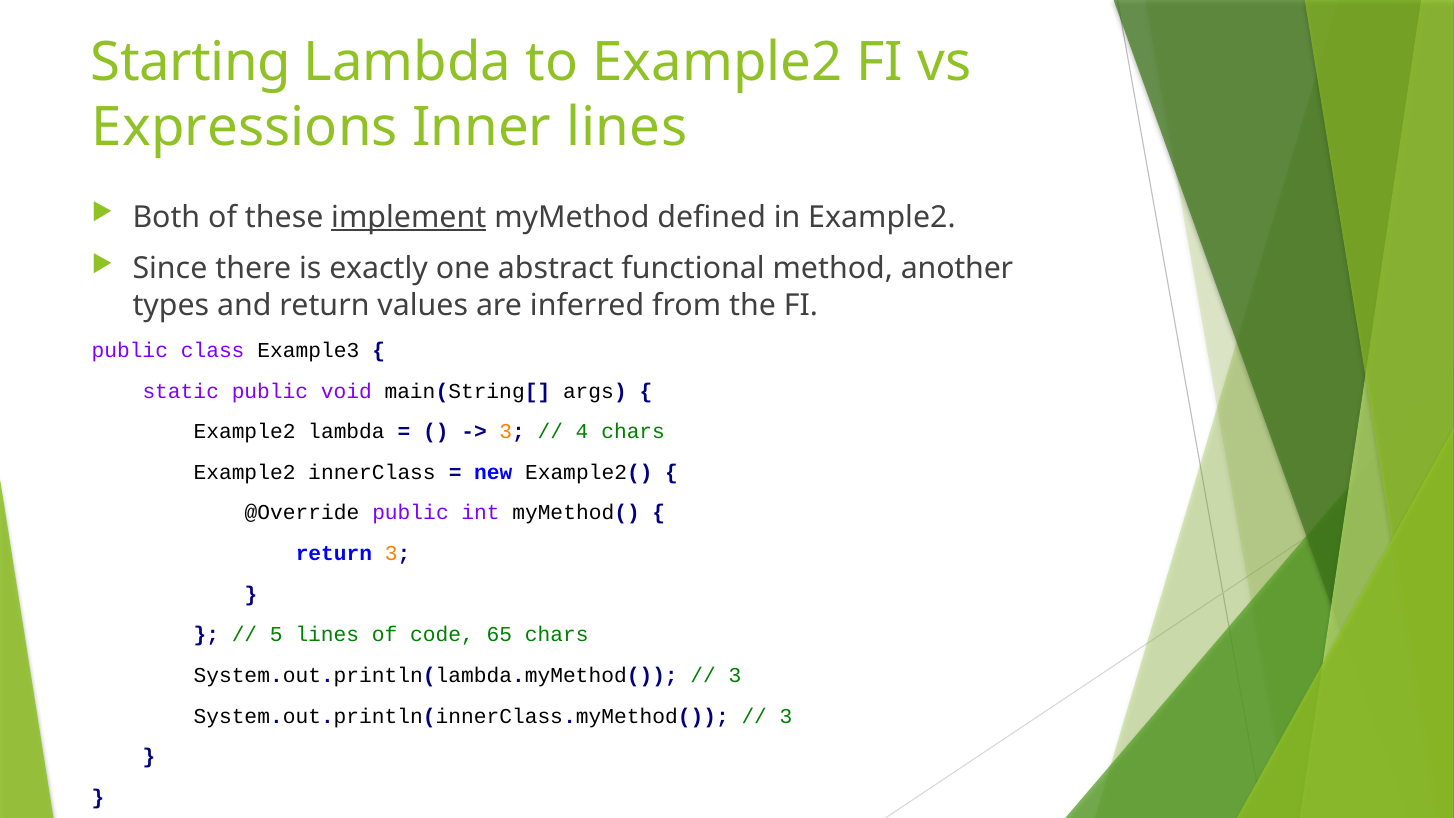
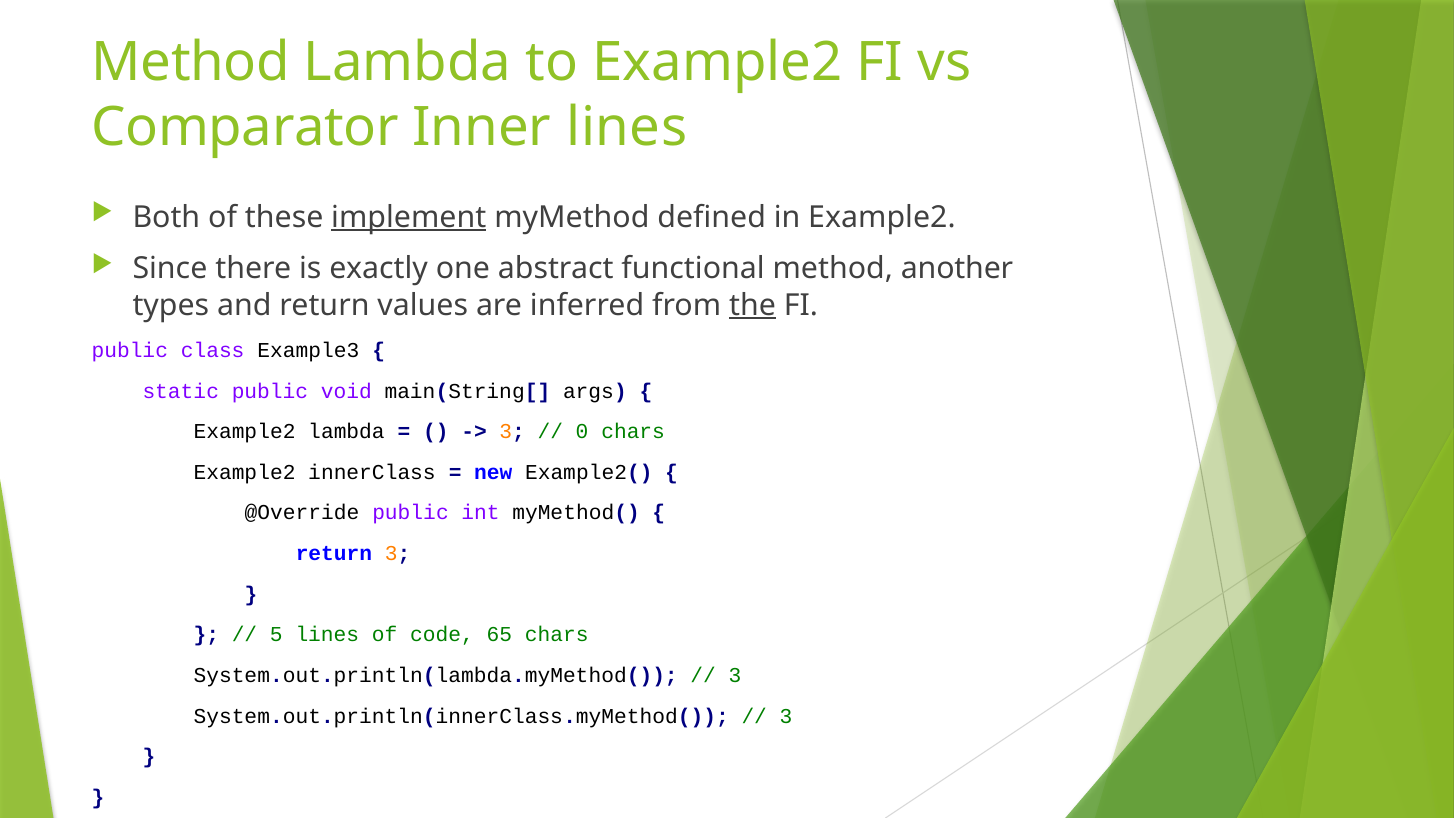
Starting: Starting -> Method (191, 62)
Expressions: Expressions -> Comparator (245, 128)
the underline: none -> present (753, 305)
4: 4 -> 0 (582, 432)
